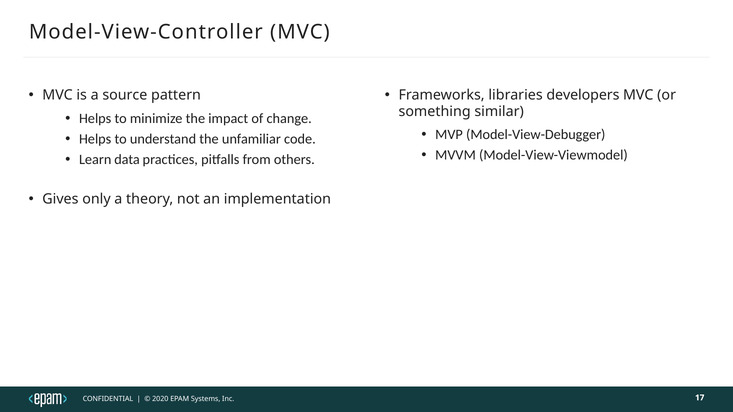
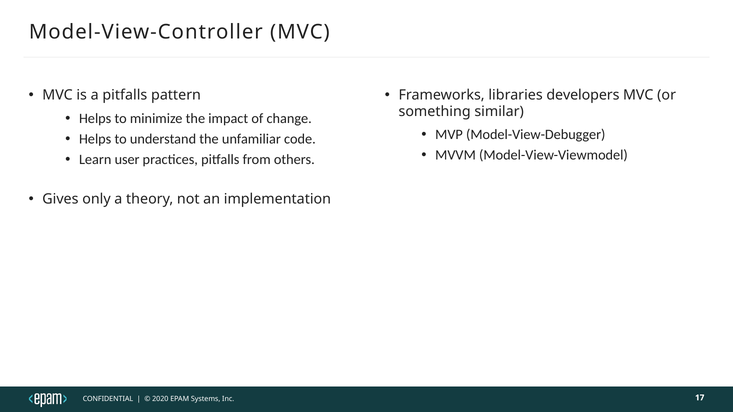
a source: source -> pitfalls (125, 95)
data: data -> user (127, 160)
